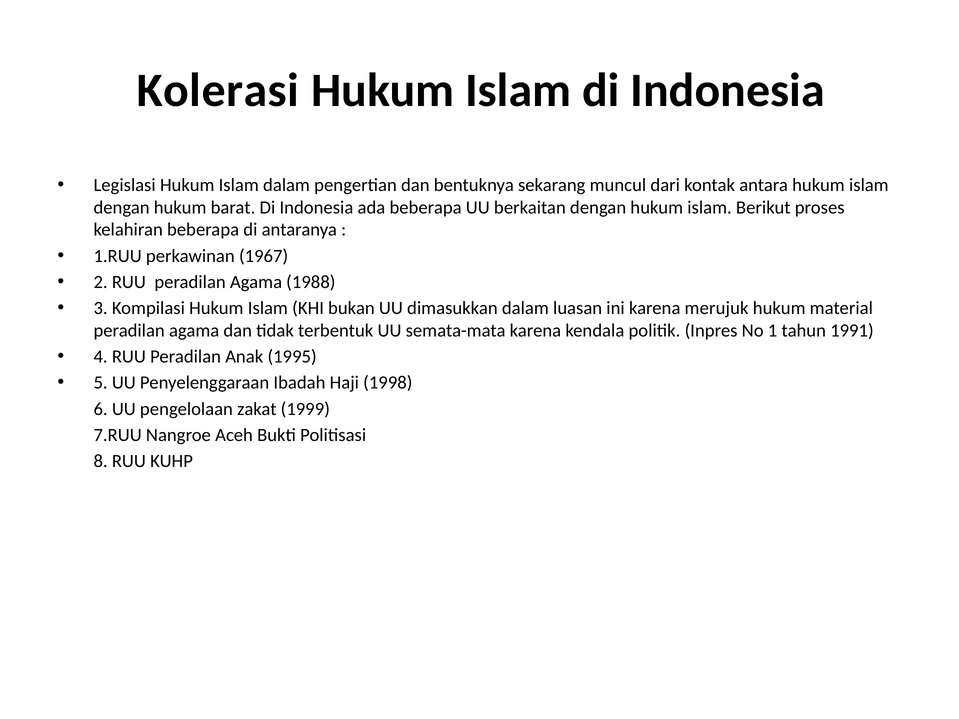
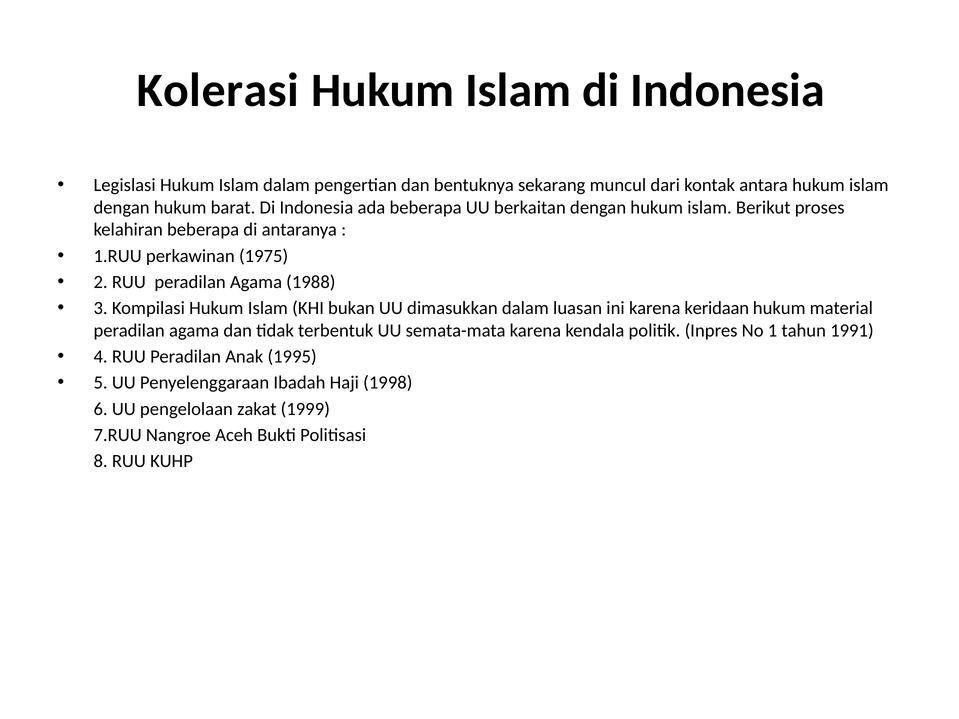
1967: 1967 -> 1975 (264, 256)
merujuk: merujuk -> keridaan (717, 308)
